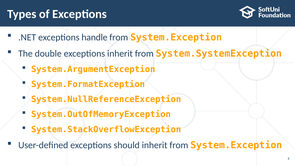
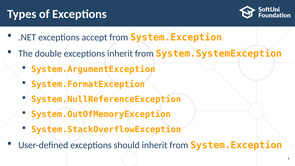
handle: handle -> accept (94, 37)
